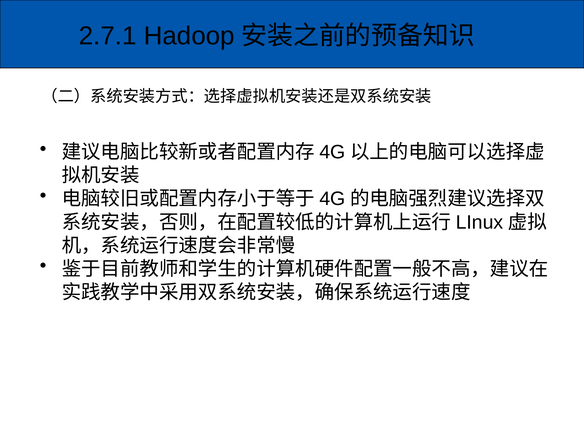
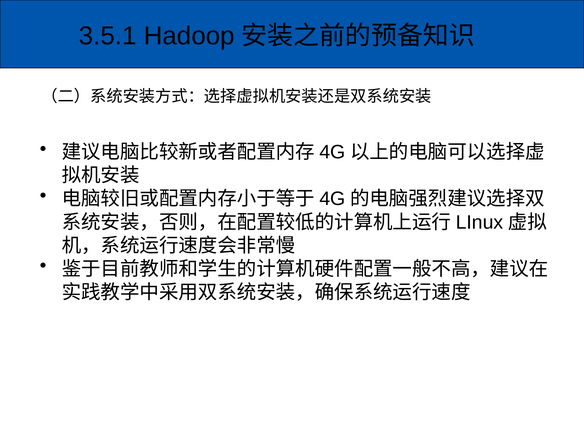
2.7.1: 2.7.1 -> 3.5.1 (108, 36)
